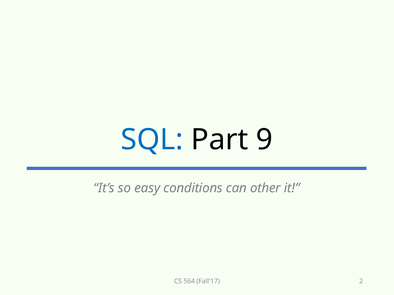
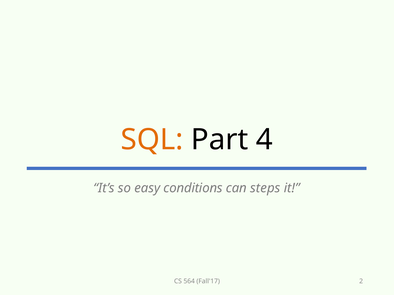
SQL colour: blue -> orange (152, 140)
9: 9 -> 4 (264, 140)
other: other -> steps (265, 188)
